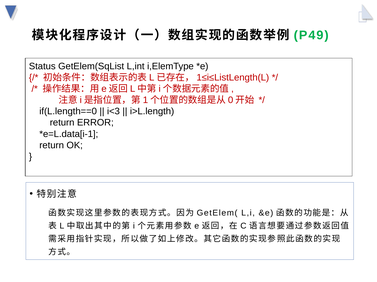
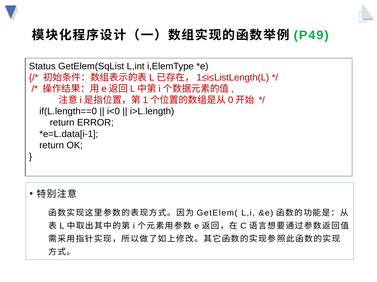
i<3: i<3 -> i<0 (113, 112)
